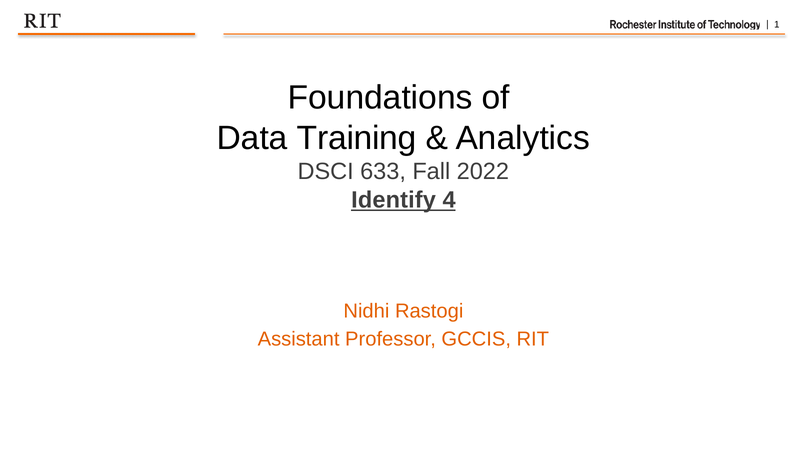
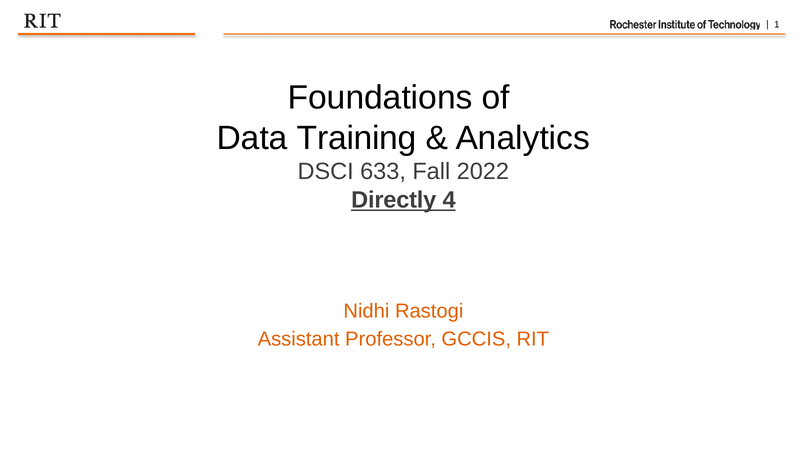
Identify: Identify -> Directly (394, 200)
